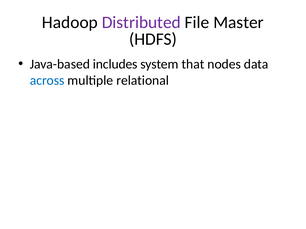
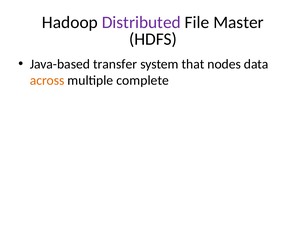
includes: includes -> transfer (115, 64)
across colour: blue -> orange (47, 81)
relational: relational -> complete (143, 81)
